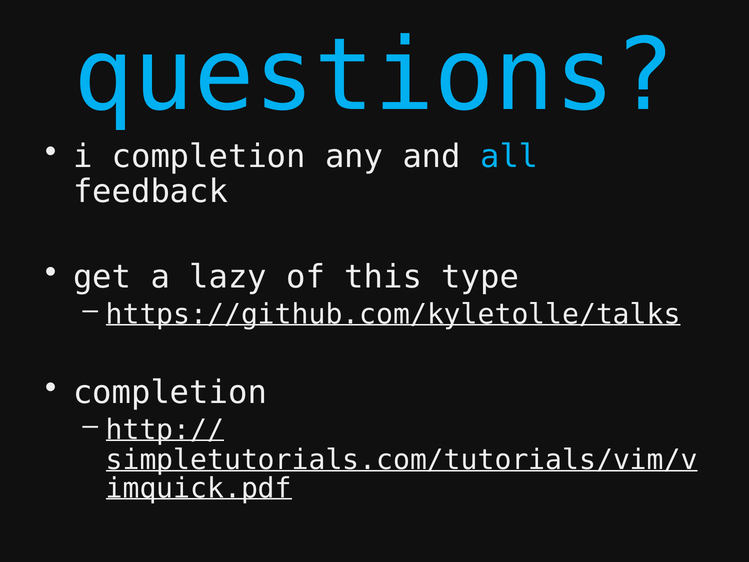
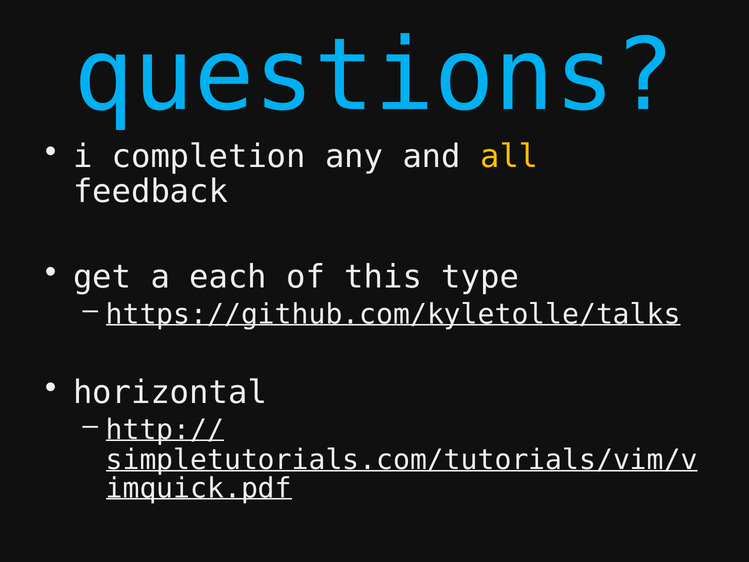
all colour: light blue -> yellow (509, 156)
lazy: lazy -> each (228, 277)
completion: completion -> horizontal (170, 392)
